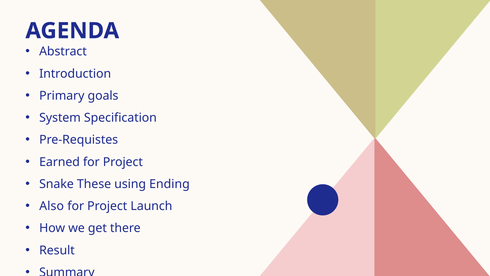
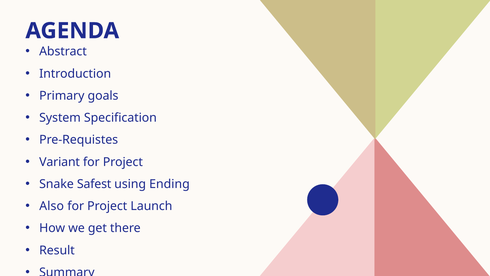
Earned: Earned -> Variant (60, 162)
These: These -> Safest (94, 184)
